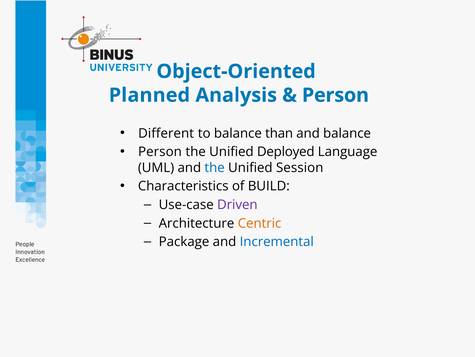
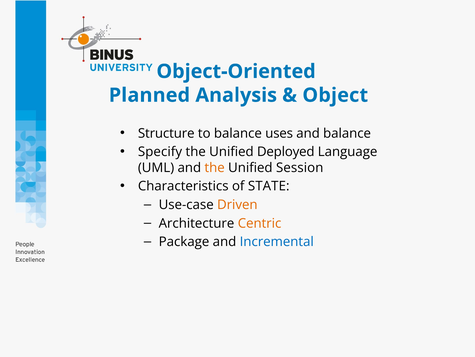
Person: Person -> Object (335, 95)
Different: Different -> Structure (166, 133)
than: than -> uses (279, 133)
Person: Person -> Specify (160, 152)
the colour: blue -> orange (215, 167)
BUILD: BUILD -> STATE (269, 186)
Driven colour: purple -> orange (237, 204)
